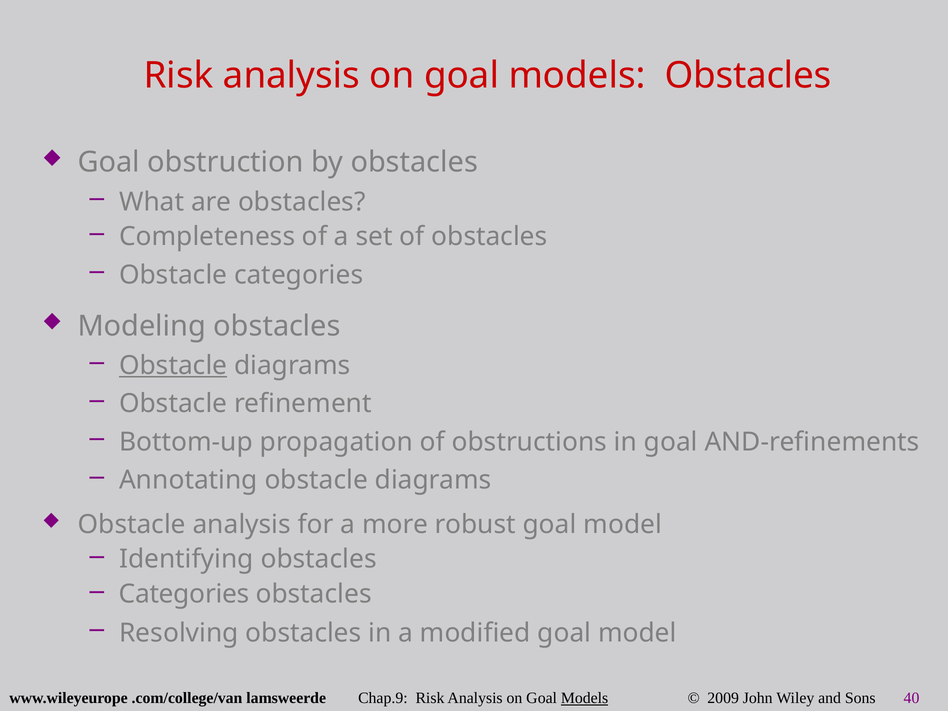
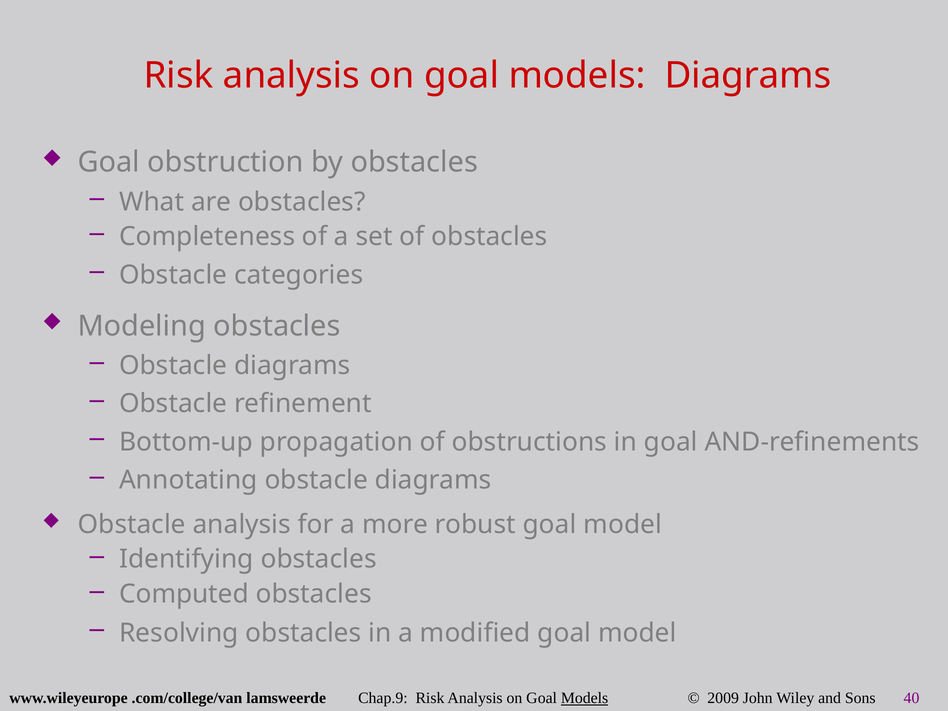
models Obstacles: Obstacles -> Diagrams (748, 75)
Obstacle underline: present -> none (173, 366)
Categories: Categories -> Computed (184, 594)
